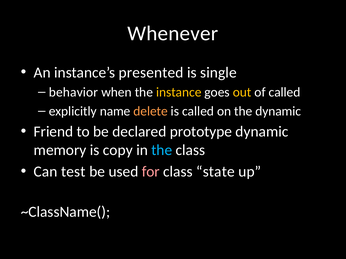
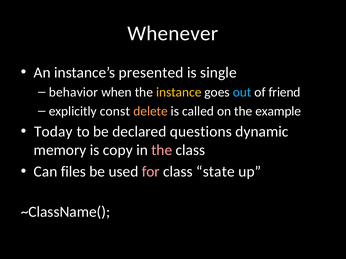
out colour: yellow -> light blue (242, 92)
of called: called -> friend (285, 92)
name: name -> const (115, 111)
the dynamic: dynamic -> example (278, 111)
Friend: Friend -> Today (53, 132)
prototype: prototype -> questions (201, 132)
the colour: light blue -> pink (162, 150)
test: test -> files (73, 172)
